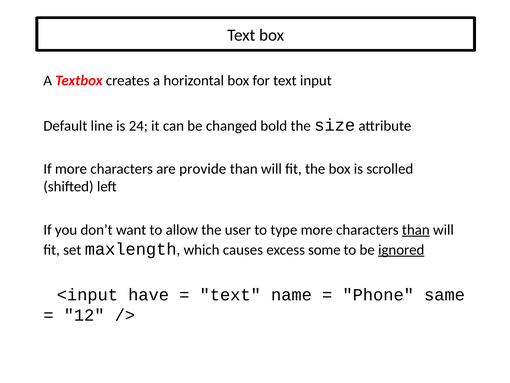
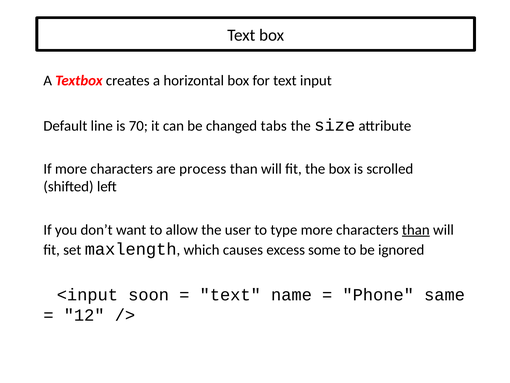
24: 24 -> 70 (138, 126)
bold: bold -> tabs (274, 126)
provide: provide -> process (203, 169)
ignored underline: present -> none (401, 250)
have: have -> soon (149, 294)
